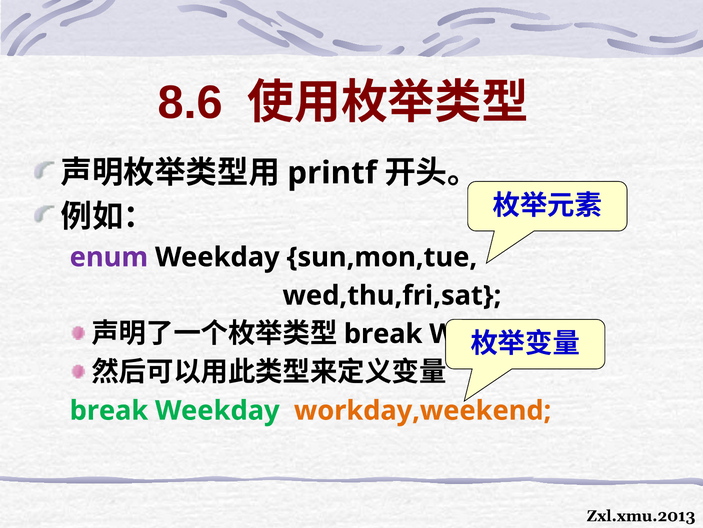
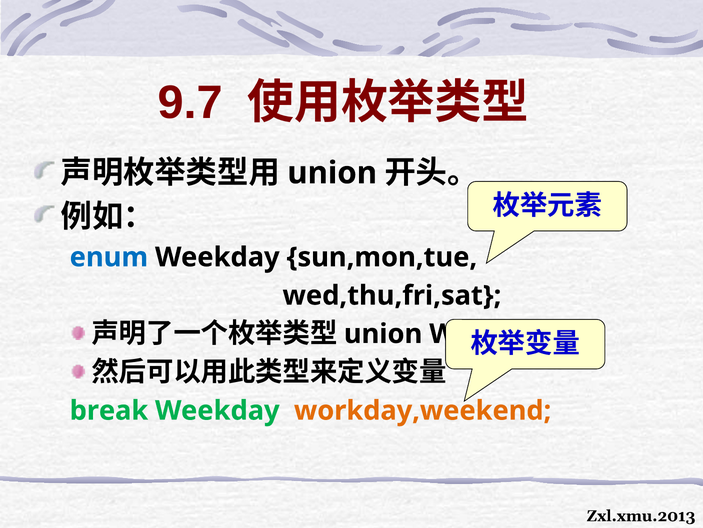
8.6: 8.6 -> 9.7 (190, 103)
printf: printf -> union (332, 173)
enum colour: purple -> blue (109, 257)
break: break -> union (383, 333)
